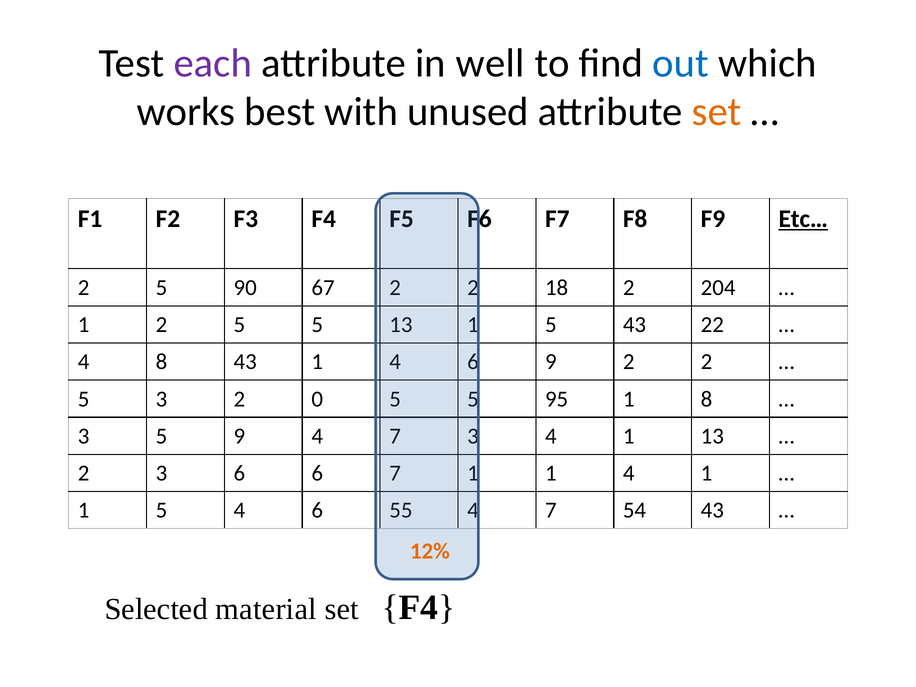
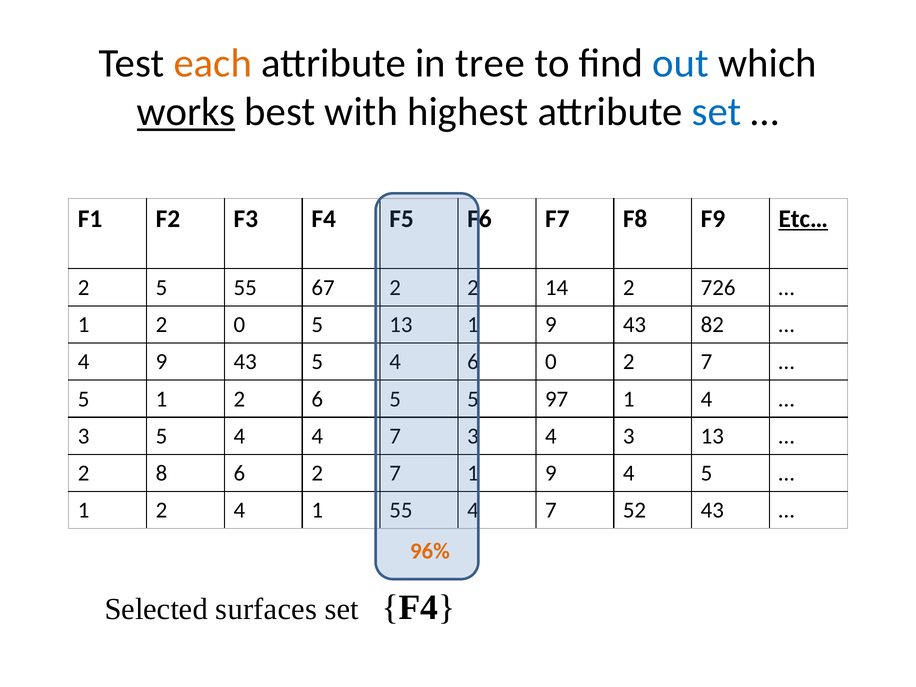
each colour: purple -> orange (213, 63)
well: well -> tree (490, 63)
works underline: none -> present (186, 112)
unused: unused -> highest (468, 112)
set colour: orange -> blue (717, 112)
5 90: 90 -> 55 (245, 288)
18: 18 -> 14 (557, 288)
204: 204 -> 726 (718, 288)
1 2 5: 5 -> 0 (239, 325)
5: 5 -> 9 (551, 325)
22: 22 -> 82 (712, 325)
4 8: 8 -> 9 (162, 362)
43 1: 1 -> 5 (317, 362)
9: 9 -> 0 (551, 362)
2: 2 -> 7 (707, 362)
5 3: 3 -> 1 (162, 399)
2 0: 0 -> 6 (317, 399)
95: 95 -> 97 (557, 399)
1 8: 8 -> 4 (707, 399)
3 5 9: 9 -> 4 (239, 436)
1: 1 -> 3 (629, 436)
2 3: 3 -> 8 (162, 473)
6 6: 6 -> 2 (317, 473)
1: 1 -> 9 (551, 473)
1: 1 -> 5 (707, 473)
5: 5 -> 2 (162, 510)
6: 6 -> 1 (317, 510)
54: 54 -> 52 (634, 510)
12%: 12% -> 96% (430, 551)
material: material -> surfaces (266, 609)
